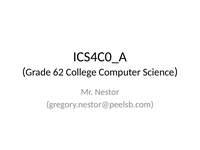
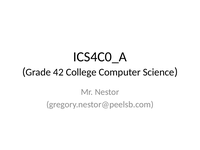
62: 62 -> 42 (58, 72)
